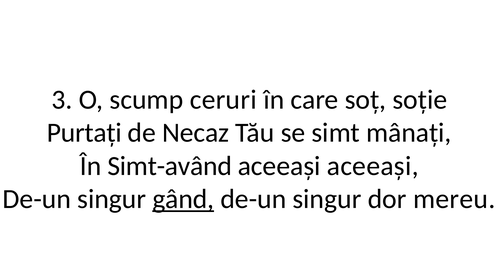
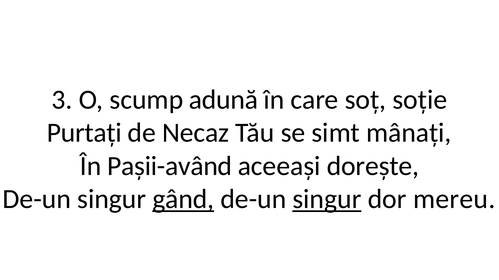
ceruri: ceruri -> adună (224, 100)
Simt-având: Simt-având -> Pașii-având (170, 166)
aceeași aceeași: aceeași -> dorește (373, 166)
singur underline: none -> present (327, 200)
